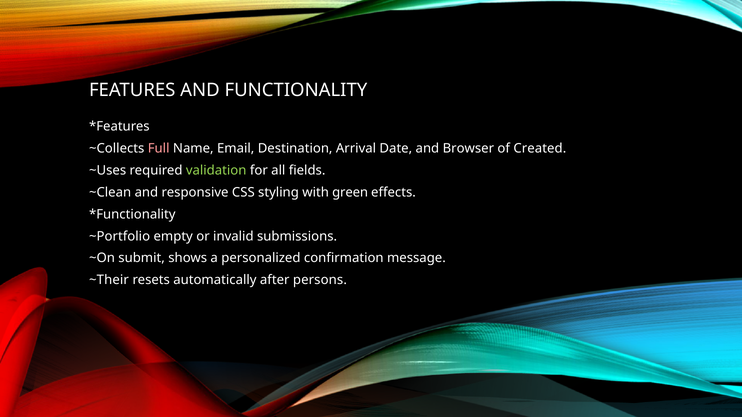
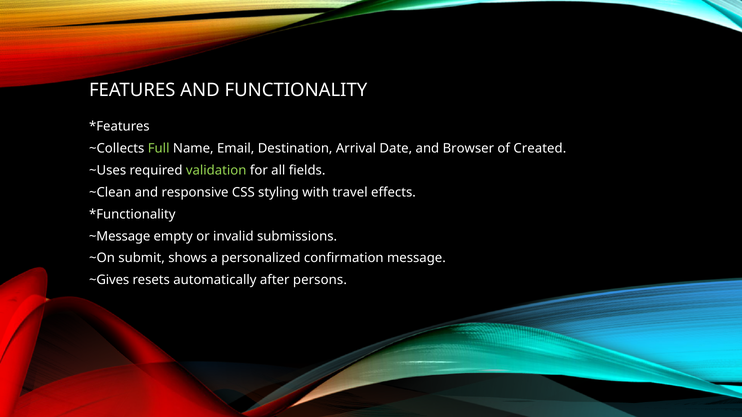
Full colour: pink -> light green (159, 149)
green: green -> travel (350, 193)
~Portfolio: ~Portfolio -> ~Message (120, 236)
~Their: ~Their -> ~Gives (109, 280)
